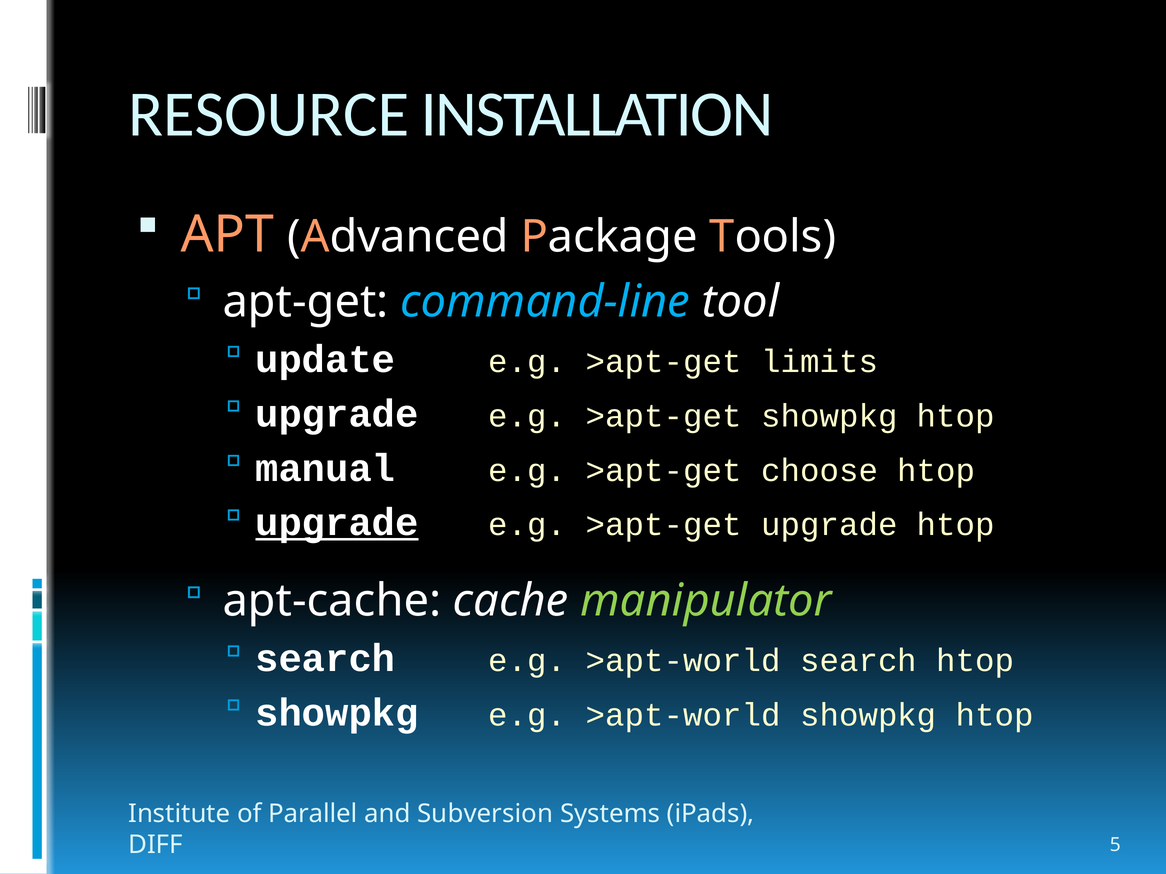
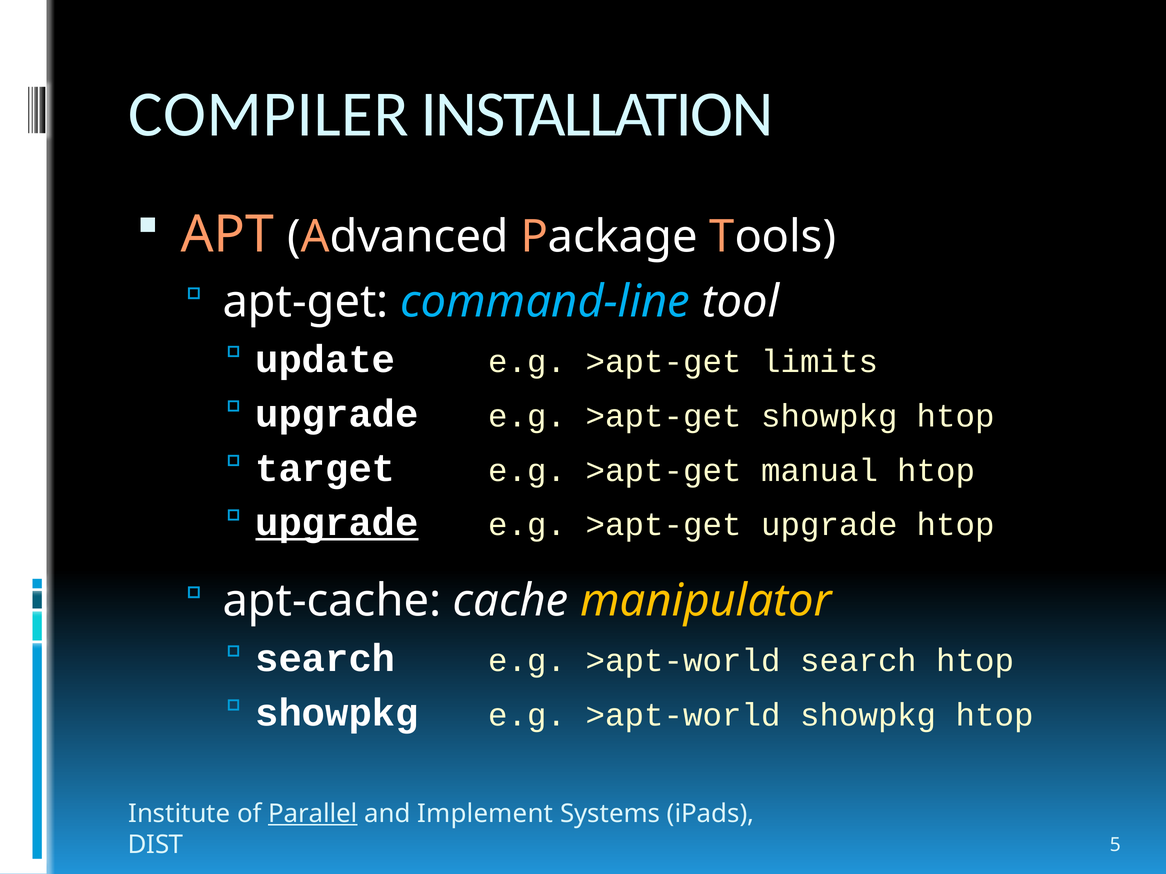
RESOURCE: RESOURCE -> COMPILER (268, 115)
manual: manual -> target (325, 468)
choose: choose -> manual (820, 471)
manipulator colour: light green -> yellow (706, 601)
Parallel underline: none -> present (313, 814)
Subversion: Subversion -> Implement (485, 814)
DIFF: DIFF -> DIST (156, 845)
